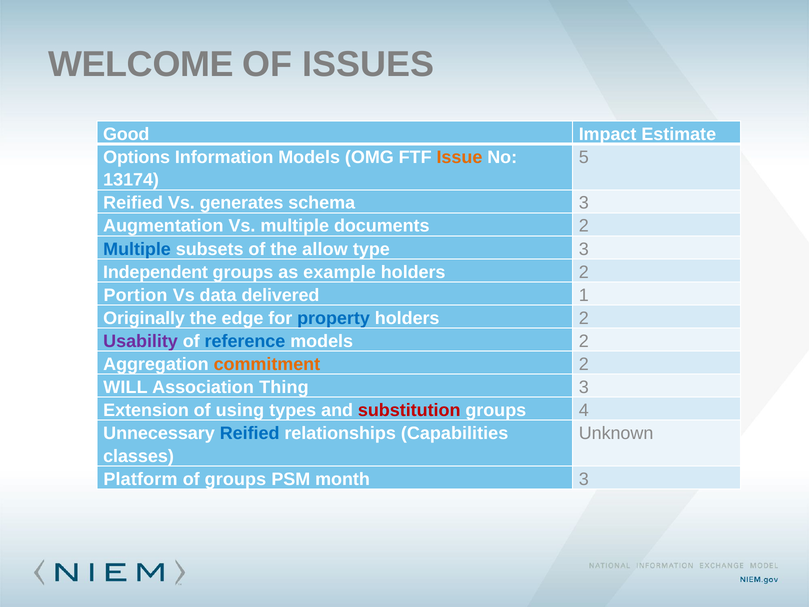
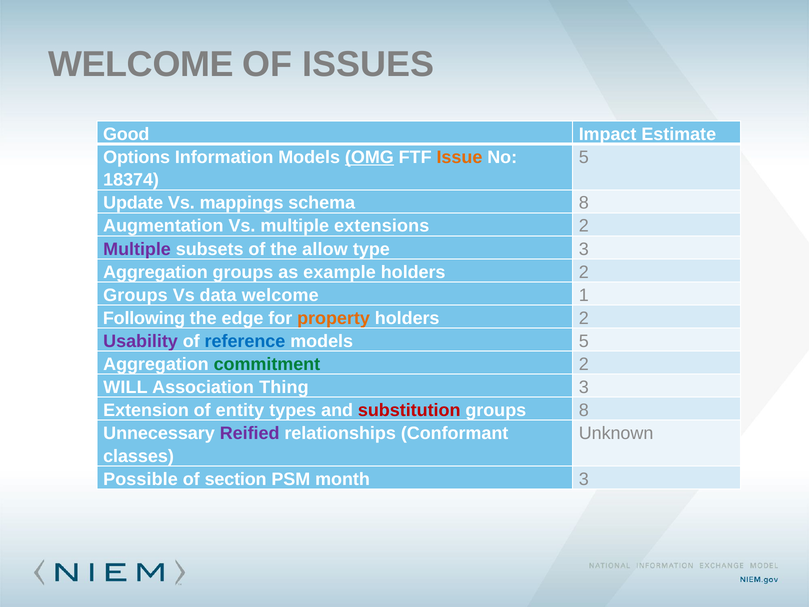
OMG underline: none -> present (369, 157)
13174: 13174 -> 18374 (131, 180)
Reified: Reified -> Update (133, 203)
generates: generates -> mappings (242, 203)
schema 3: 3 -> 8 (584, 203)
documents: documents -> extensions (382, 226)
Multiple colour: blue -> purple (137, 249)
Independent: Independent -> Aggregation (156, 272)
Portion: Portion -> Groups (135, 295)
data delivered: delivered -> welcome (280, 295)
Originally: Originally -> Following (144, 318)
property colour: blue -> orange (334, 318)
models 2: 2 -> 5 (584, 341)
commitment colour: orange -> green (267, 364)
using: using -> entity (240, 410)
groups 4: 4 -> 8 (584, 410)
Reified colour: blue -> purple (250, 433)
Capabilities: Capabilities -> Conformant (455, 433)
Platform: Platform -> Possible (140, 479)
of groups: groups -> section (236, 479)
